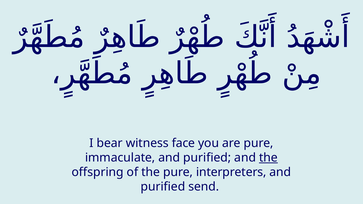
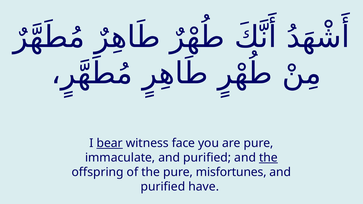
bear underline: none -> present (110, 143)
interpreters: interpreters -> misfortunes (231, 172)
send: send -> have (204, 187)
